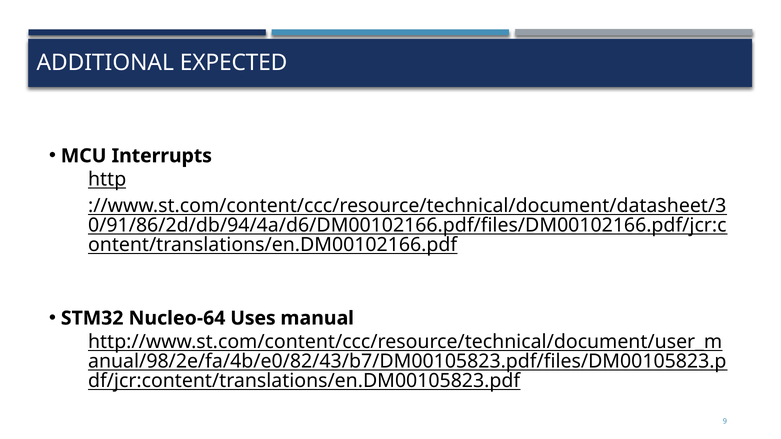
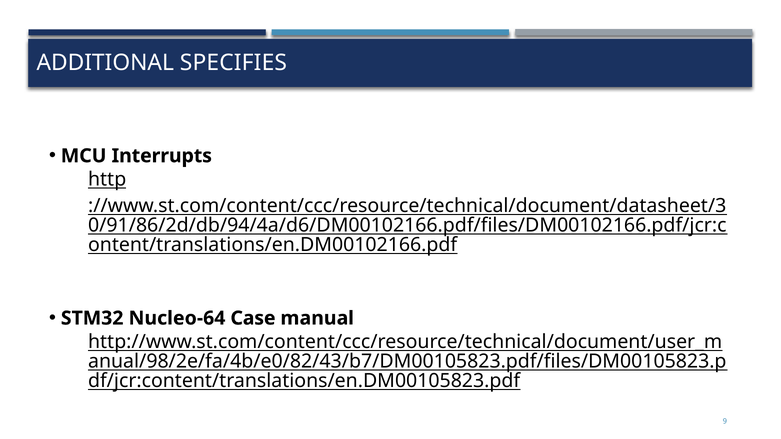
EXPECTED: EXPECTED -> SPECIFIES (233, 63)
Uses: Uses -> Case (253, 318)
